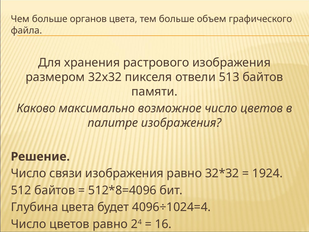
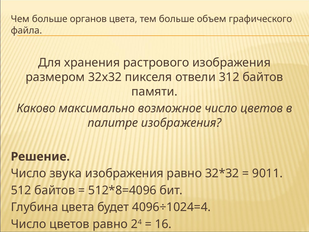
513: 513 -> 312 (229, 77)
связи: связи -> звука (66, 173)
1924: 1924 -> 9011 (268, 173)
